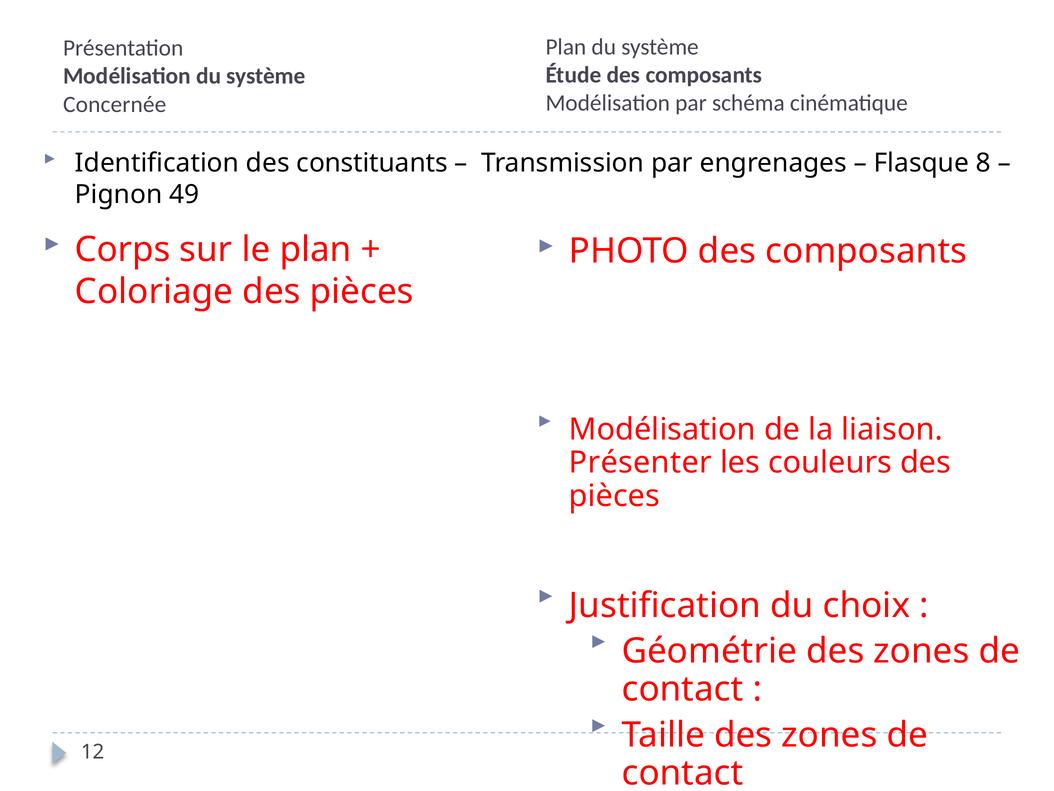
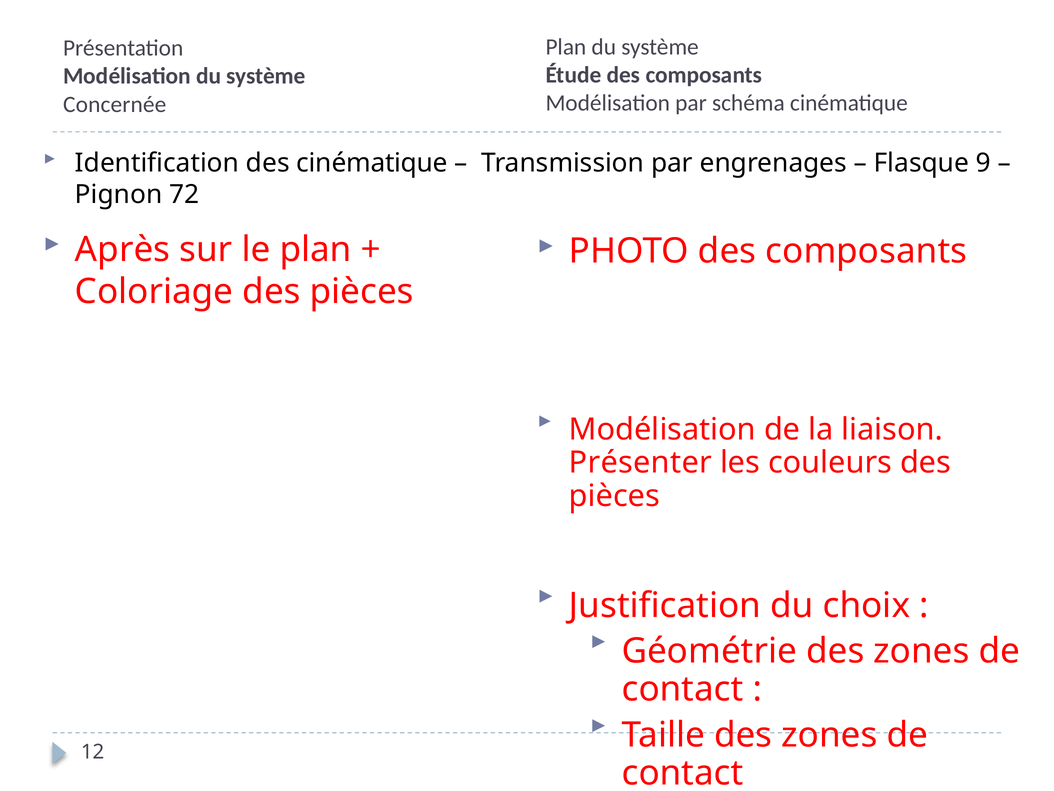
des constituants: constituants -> cinématique (372, 163)
8: 8 -> 9 (983, 163)
49: 49 -> 72 (184, 194)
Corps: Corps -> Après (123, 249)
